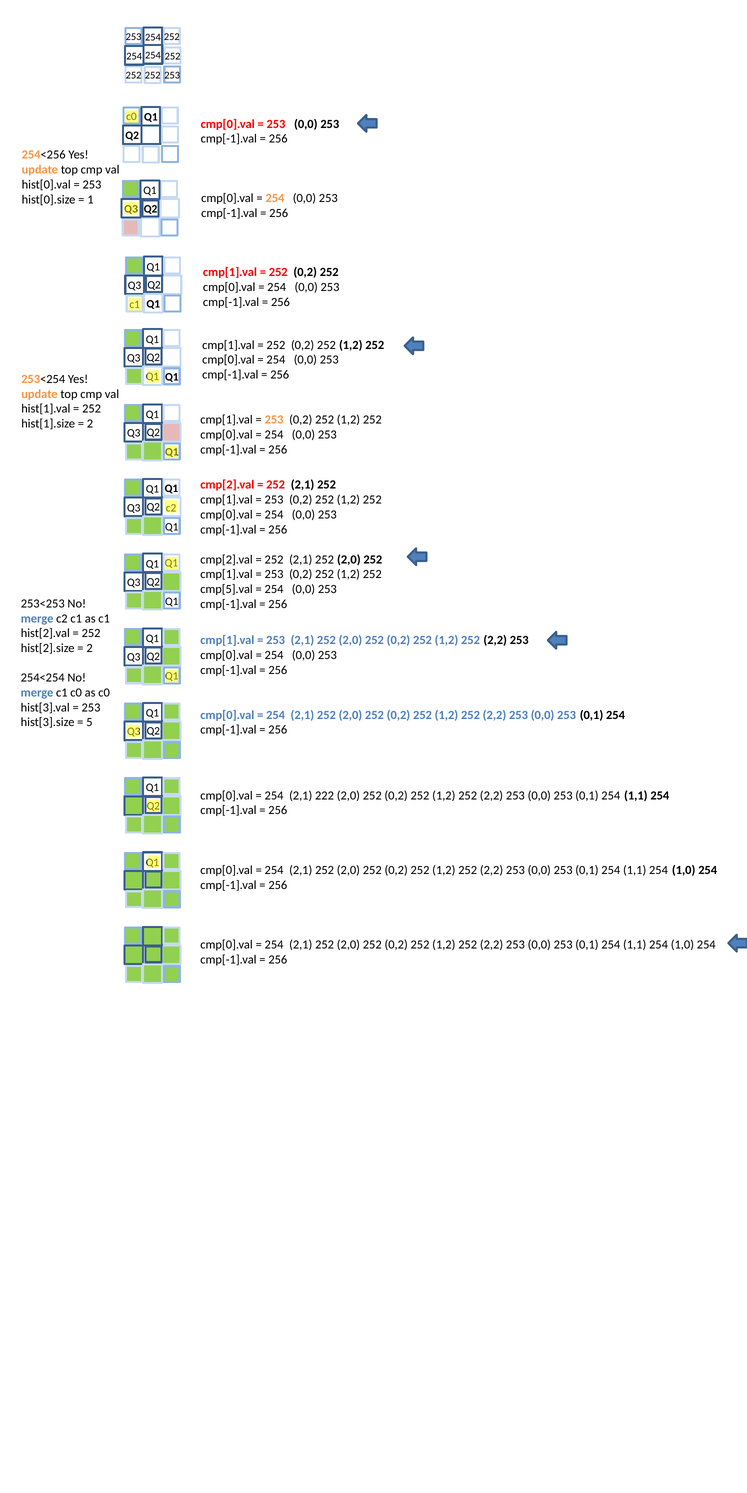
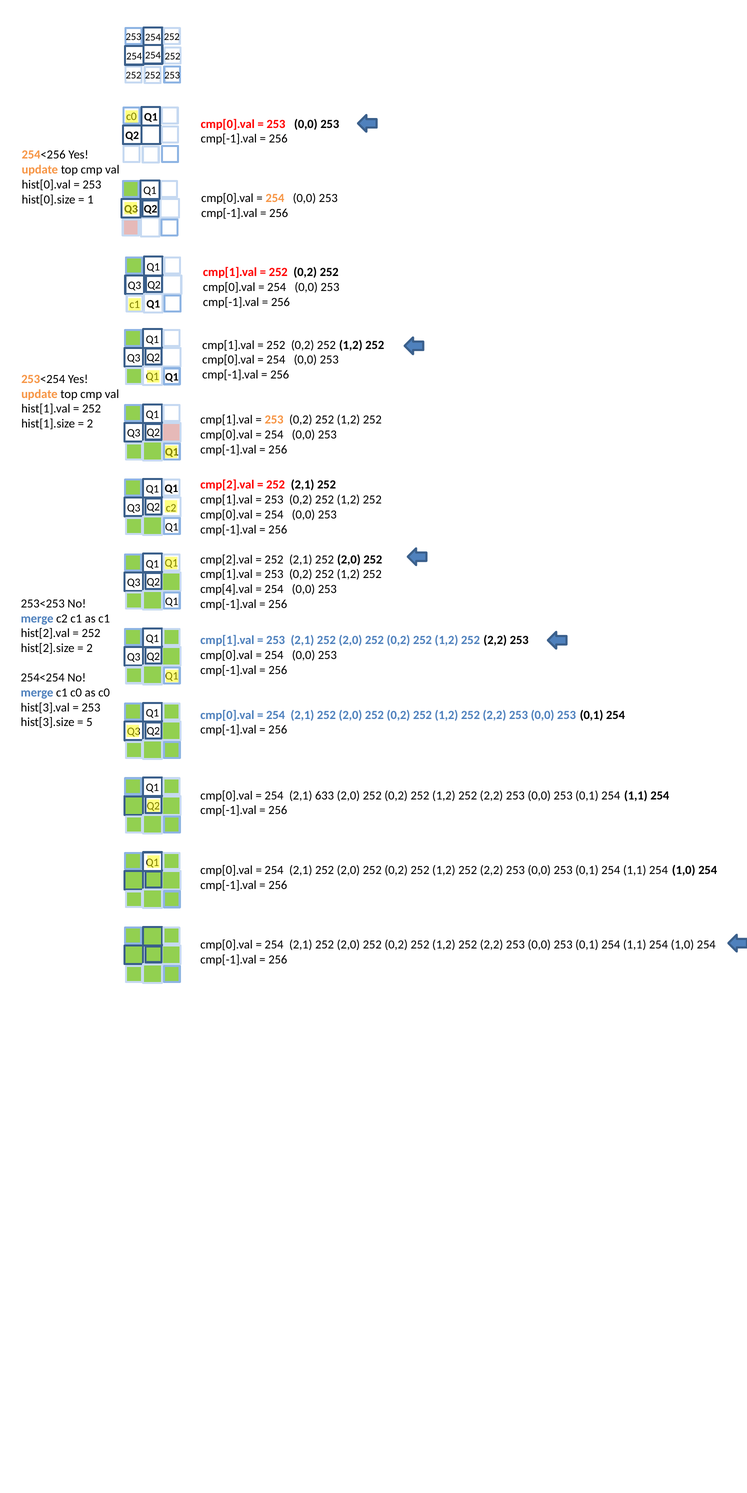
cmp[5].val: cmp[5].val -> cmp[4].val (227, 590)
222: 222 -> 633 (325, 796)
